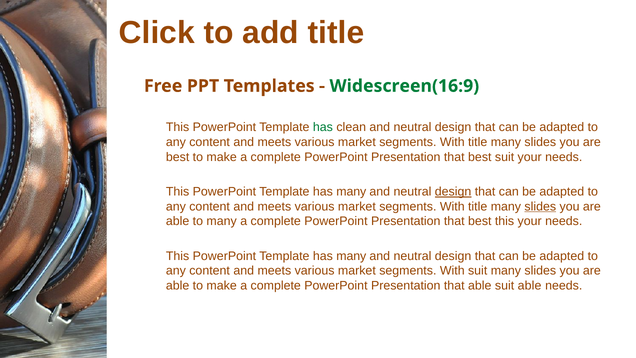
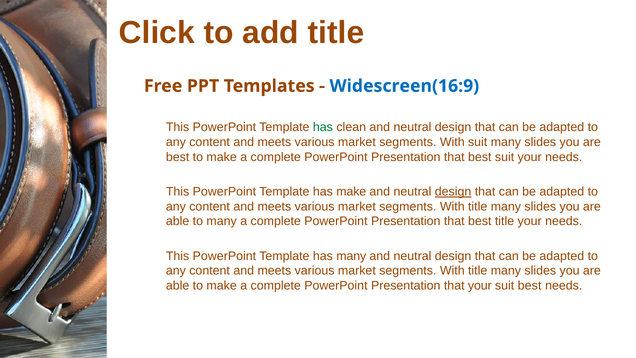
Widescreen(16:9 colour: green -> blue (404, 86)
title: title -> suit (478, 142)
many: many -> make (351, 192)
slides underline: present -> none (540, 206)
best this: this -> title (505, 221)
suit: suit -> title (478, 271)
that able: able -> your (480, 286)
suit able: able -> best (530, 286)
